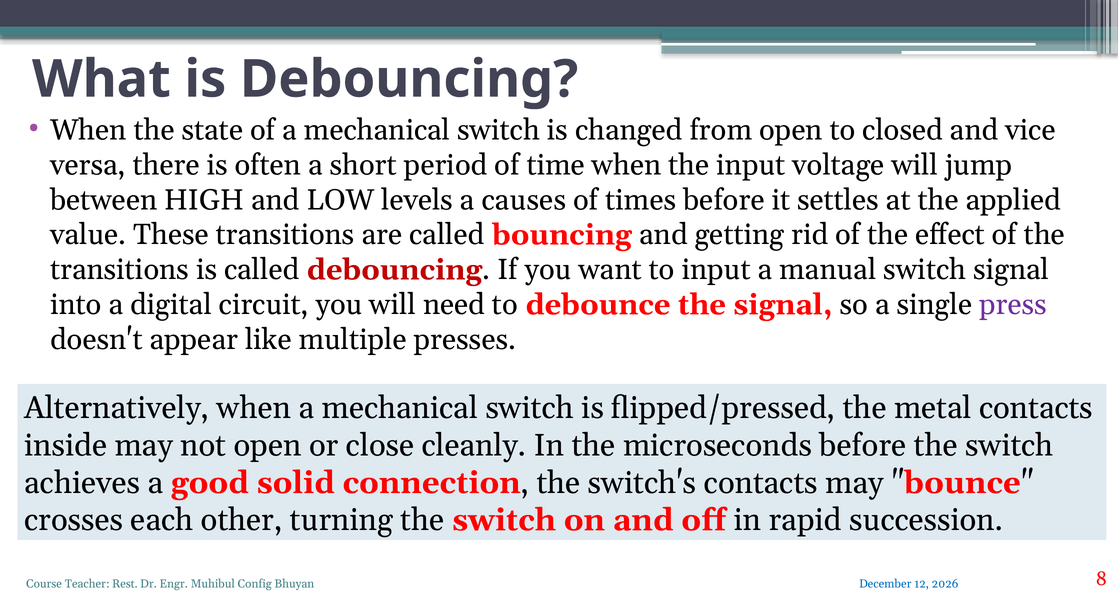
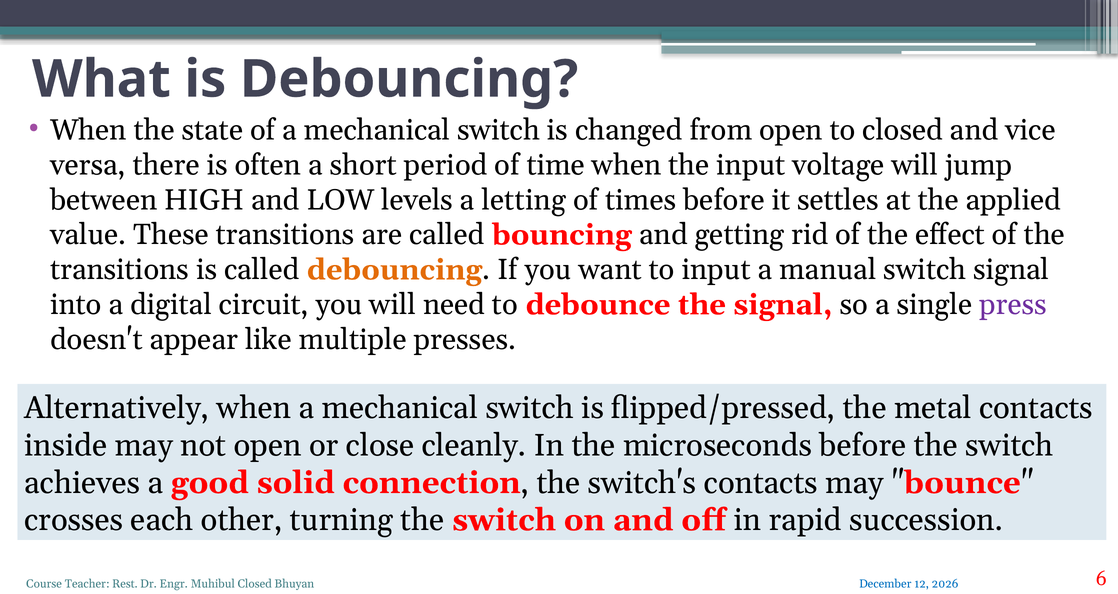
causes: causes -> letting (524, 200)
debouncing colour: red -> orange (394, 270)
Muhibul Config: Config -> Closed (255, 584)
8: 8 -> 6 (1101, 579)
